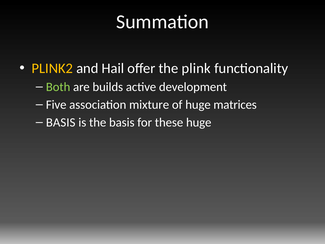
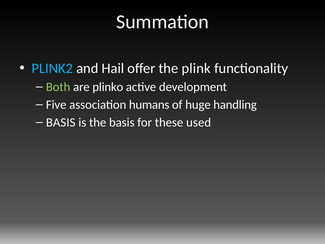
PLINK2 colour: yellow -> light blue (52, 68)
builds: builds -> plinko (108, 87)
mixture: mixture -> humans (149, 105)
matrices: matrices -> handling (235, 105)
these huge: huge -> used (199, 122)
